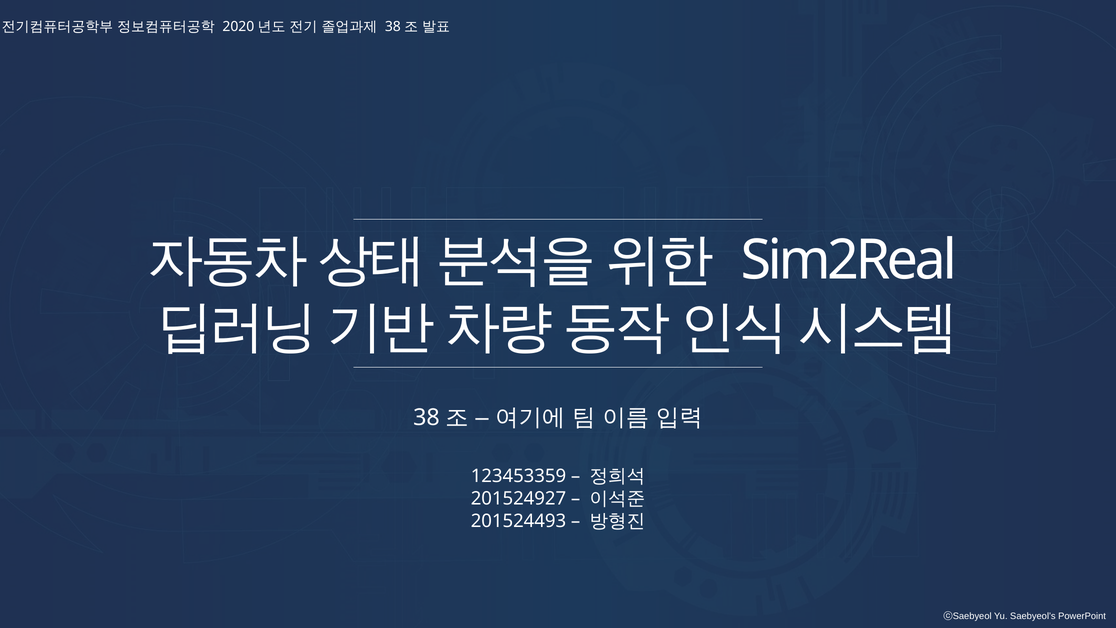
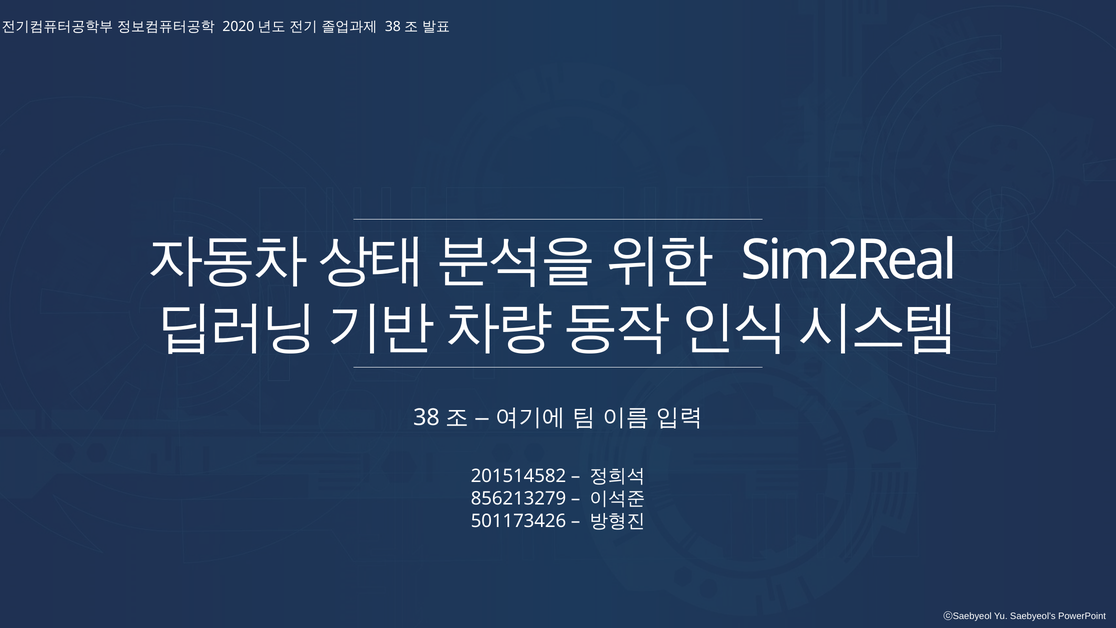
123453359: 123453359 -> 201514582 (518, 476)
201524927: 201524927 -> 856213279 (518, 498)
201524493: 201524493 -> 501173426 (518, 521)
